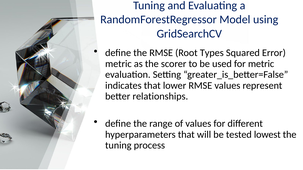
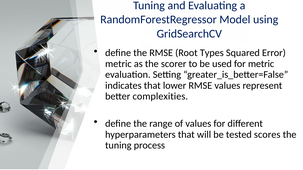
relationships: relationships -> complexities (160, 97)
lowest: lowest -> scores (267, 135)
